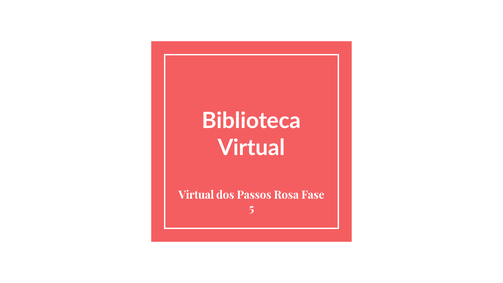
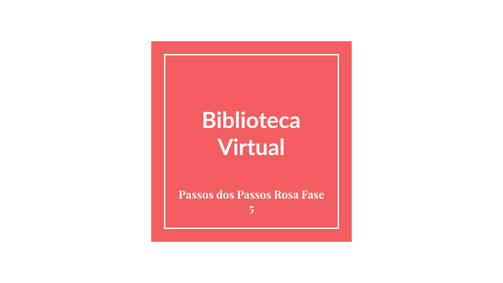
Virtual: Virtual -> Passos (196, 195)
